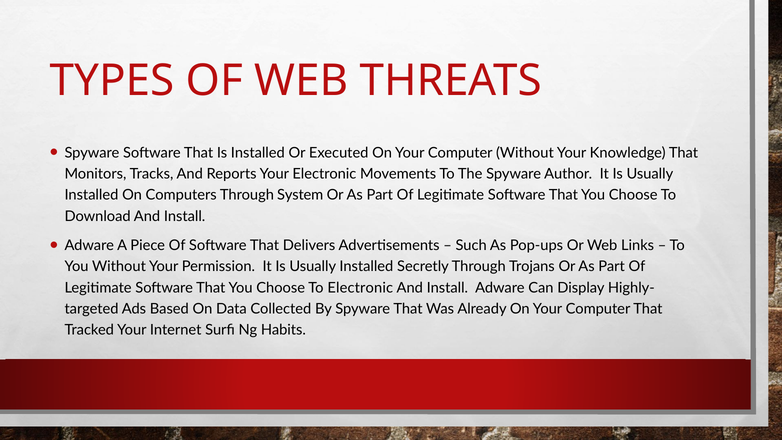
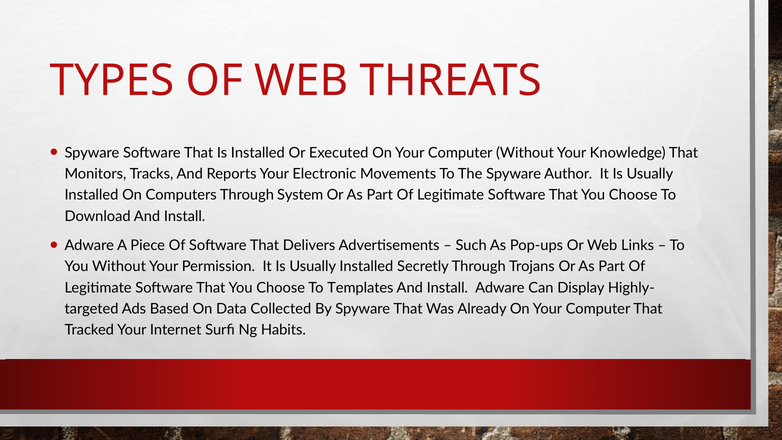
To Electronic: Electronic -> Templates (360, 288)
